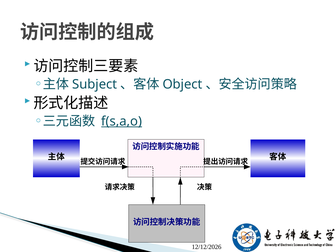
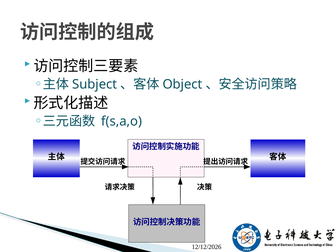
f(s,a,o underline: present -> none (122, 121)
